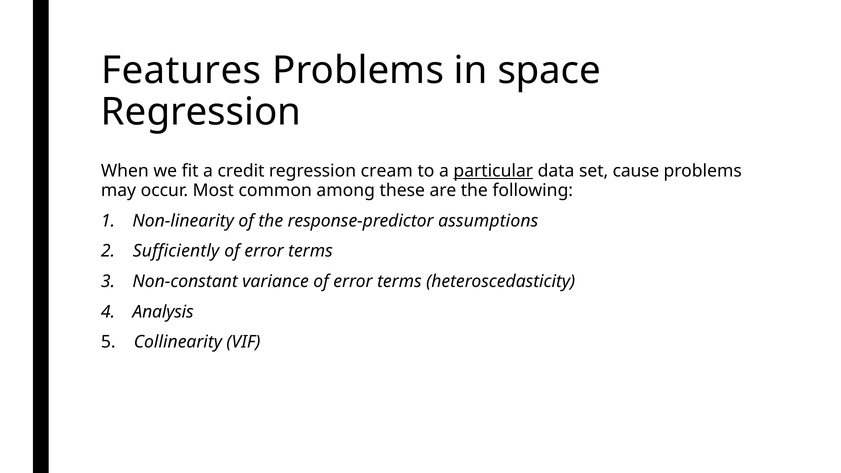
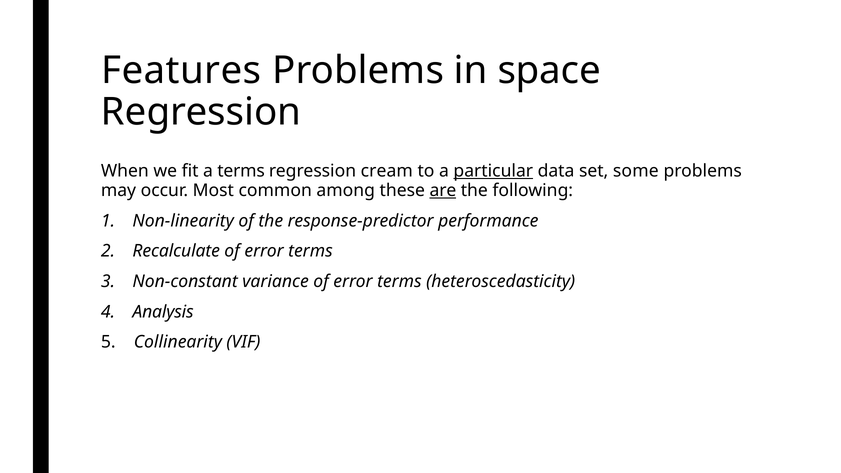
a credit: credit -> terms (241, 171)
cause: cause -> some (636, 171)
are underline: none -> present (443, 191)
assumptions: assumptions -> performance (488, 221)
Sufficiently: Sufficiently -> Recalculate (176, 251)
